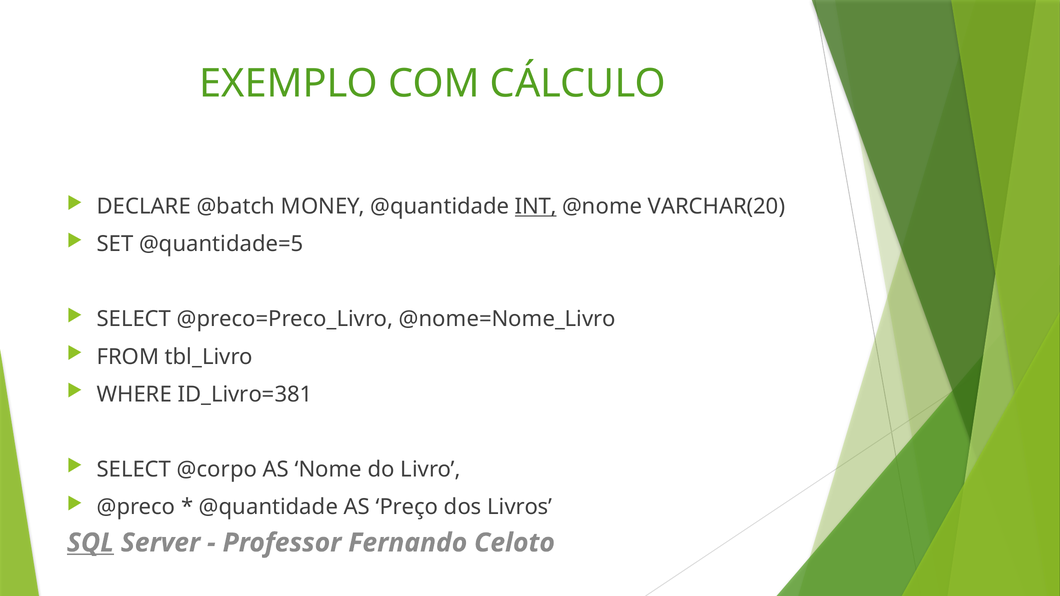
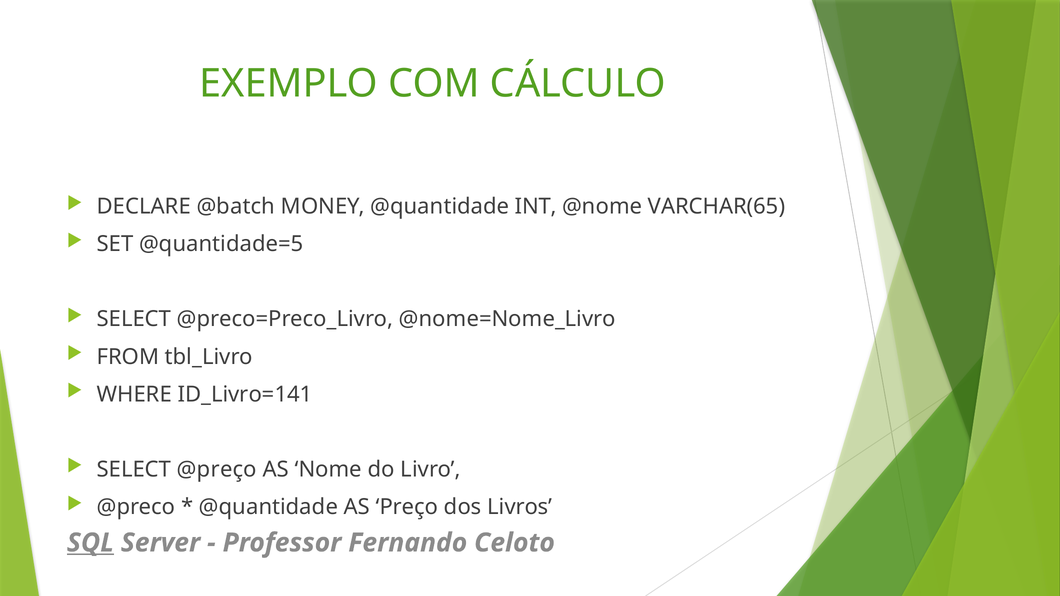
INT underline: present -> none (536, 207)
VARCHAR(20: VARCHAR(20 -> VARCHAR(65 (716, 207)
ID_Livro=381: ID_Livro=381 -> ID_Livro=141 (245, 394)
@corpo: @corpo -> @preço (217, 470)
